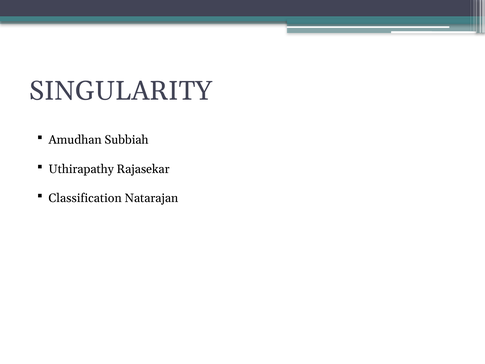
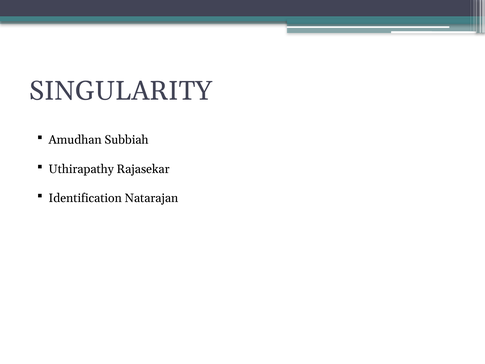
Classification: Classification -> Identification (85, 198)
